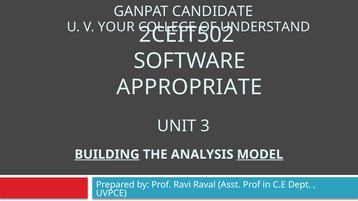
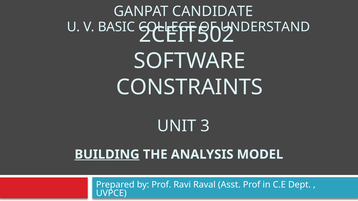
YOUR: YOUR -> BASIC (116, 27)
APPROPRIATE: APPROPRIATE -> CONSTRAINTS (190, 87)
MODEL underline: present -> none (260, 155)
